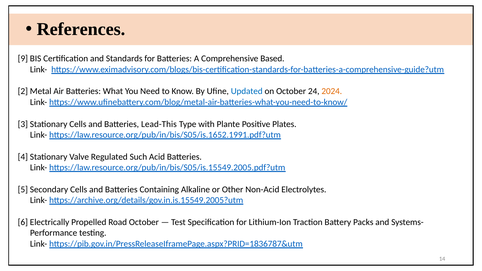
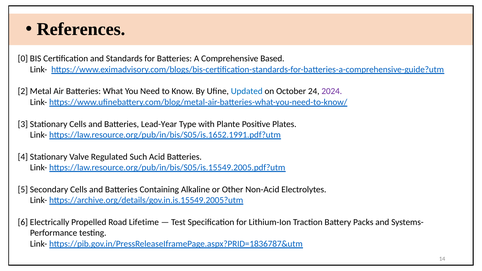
9: 9 -> 0 (23, 59)
2024 colour: orange -> purple (332, 91)
Lead-This: Lead-This -> Lead-Year (159, 124)
Road October: October -> Lifetime (144, 222)
